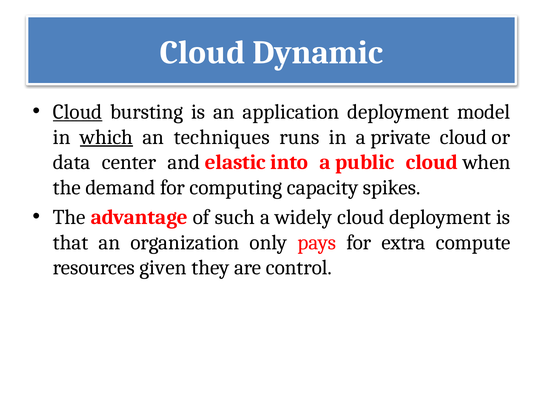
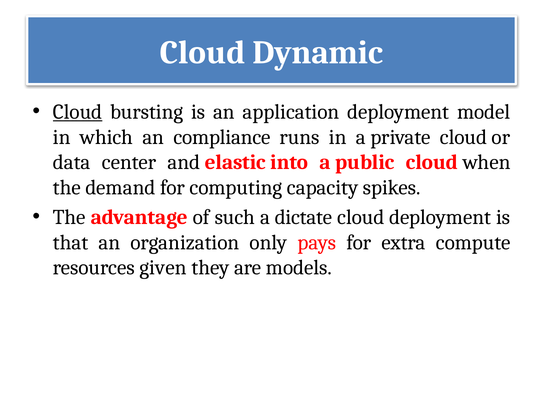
which underline: present -> none (106, 137)
techniques: techniques -> compliance (222, 137)
widely: widely -> dictate (304, 217)
control: control -> models (299, 268)
